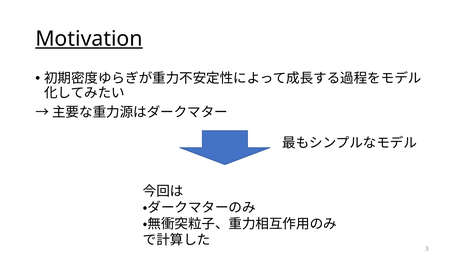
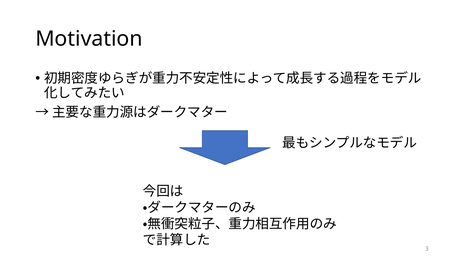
Motivation underline: present -> none (89, 39)
